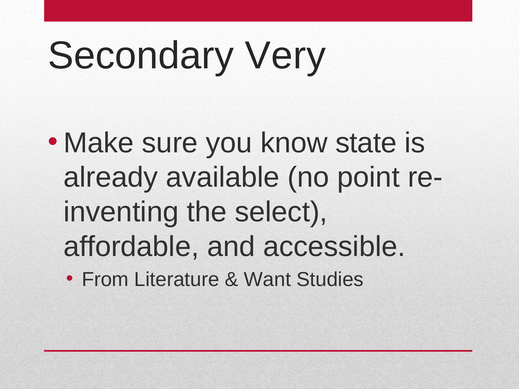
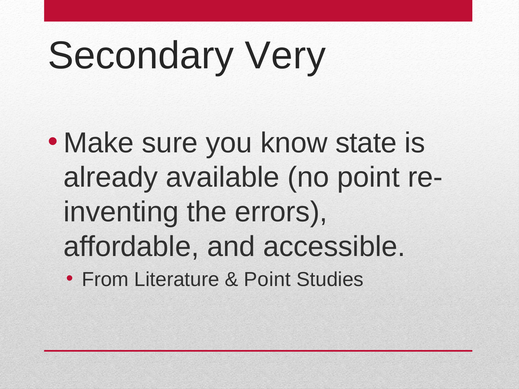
select: select -> errors (281, 212)
Want: Want -> Point (267, 280)
